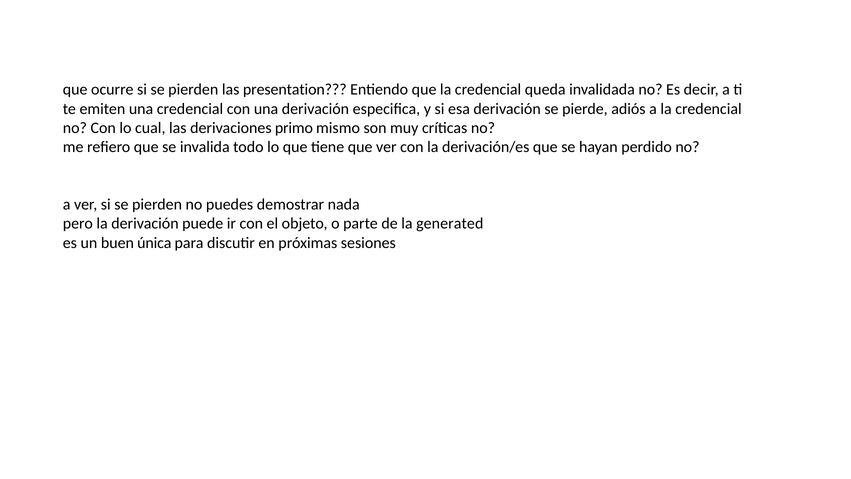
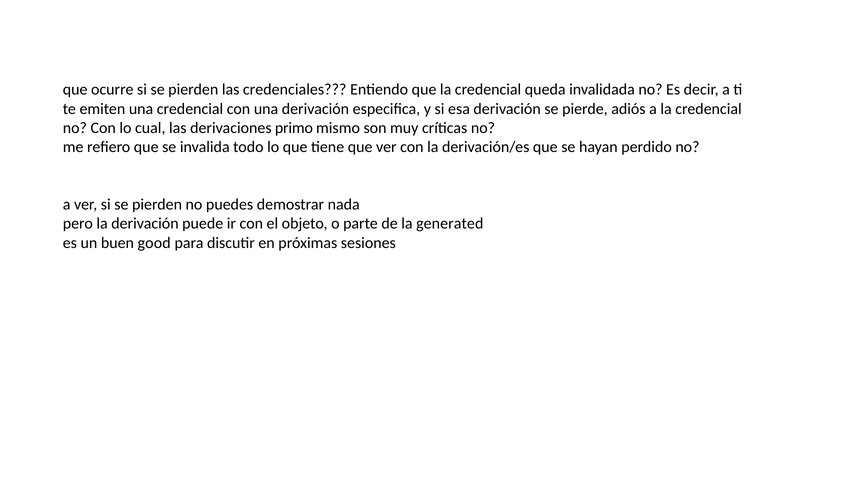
presentation: presentation -> credenciales (295, 90)
única: única -> good (154, 243)
